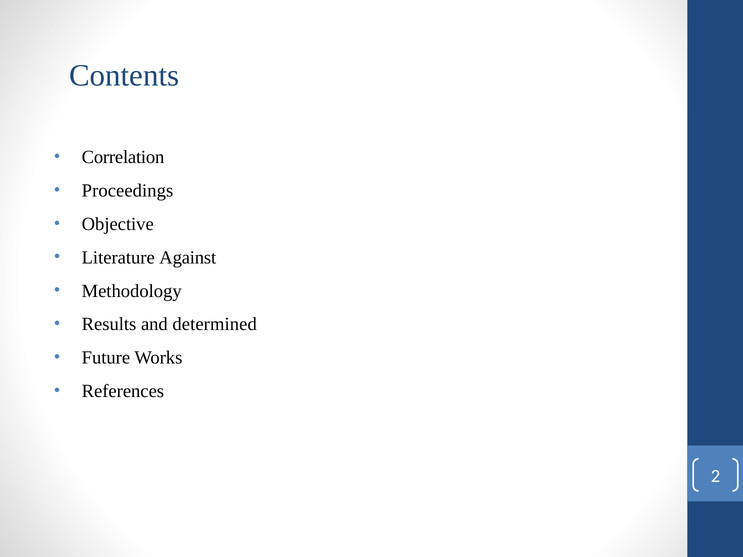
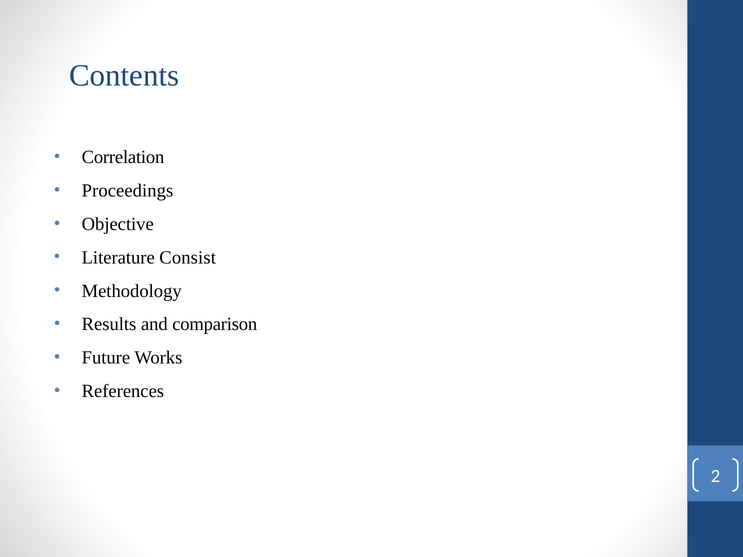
Against: Against -> Consist (188, 258)
determined: determined -> comparison (215, 325)
